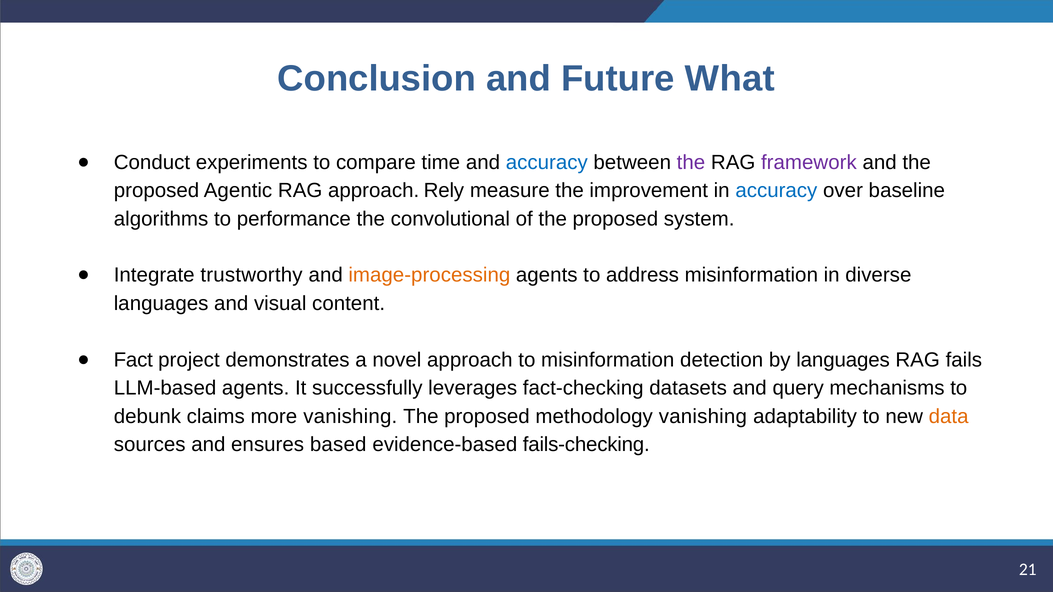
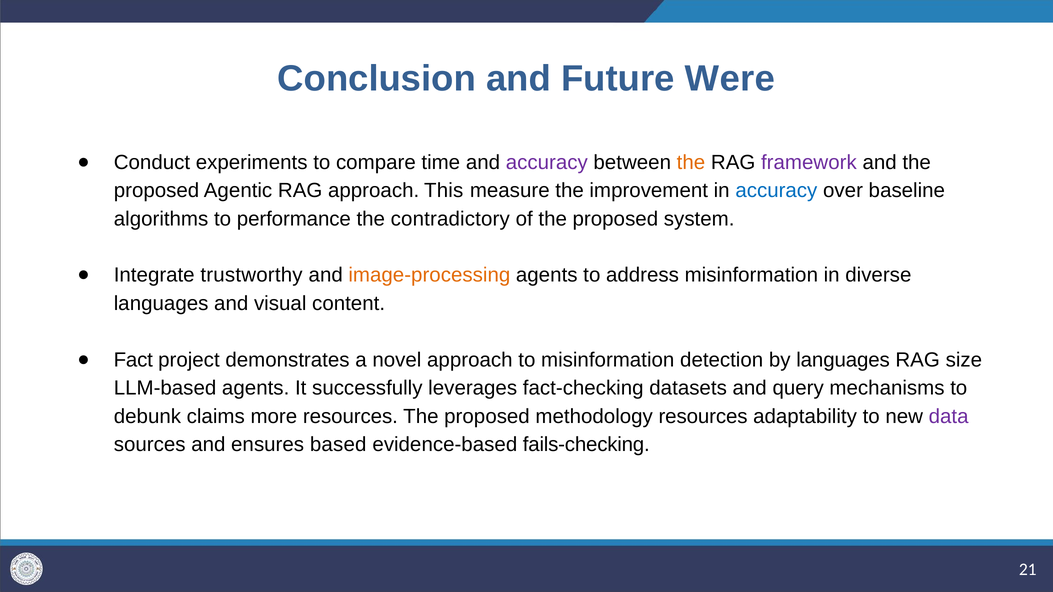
What: What -> Were (730, 79)
accuracy colour: blue -> purple (547, 162)
the colour: purple -> orange (691, 162)
Rely: Rely -> This (444, 191)
convolutional: convolutional -> contradictory (450, 219)
fails: fails -> size (964, 360)
more vanishing: vanishing -> resources (350, 417)
methodology vanishing: vanishing -> resources (703, 417)
data colour: orange -> purple (949, 417)
